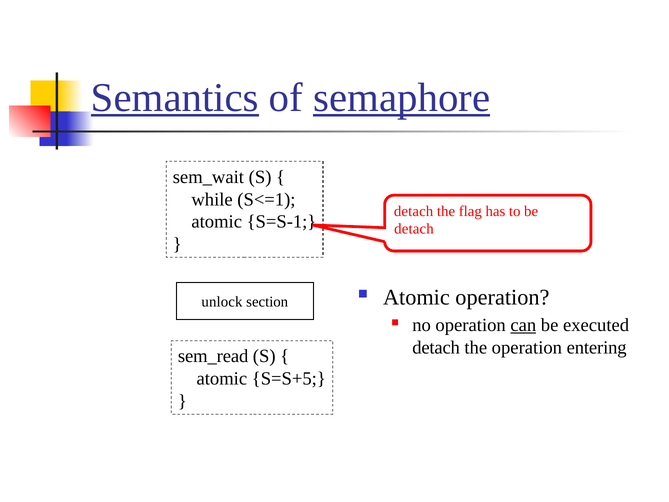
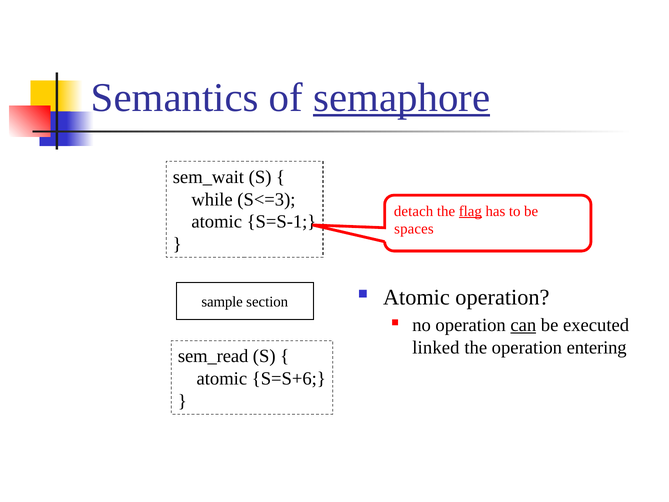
Semantics underline: present -> none (175, 98)
S<=1: S<=1 -> S<=3 (266, 199)
flag underline: none -> present (470, 211)
detach: detach -> spaces (414, 229)
unlock: unlock -> sample (222, 302)
detach: detach -> linked (436, 347)
S=S+5: S=S+5 -> S=S+6 (289, 378)
